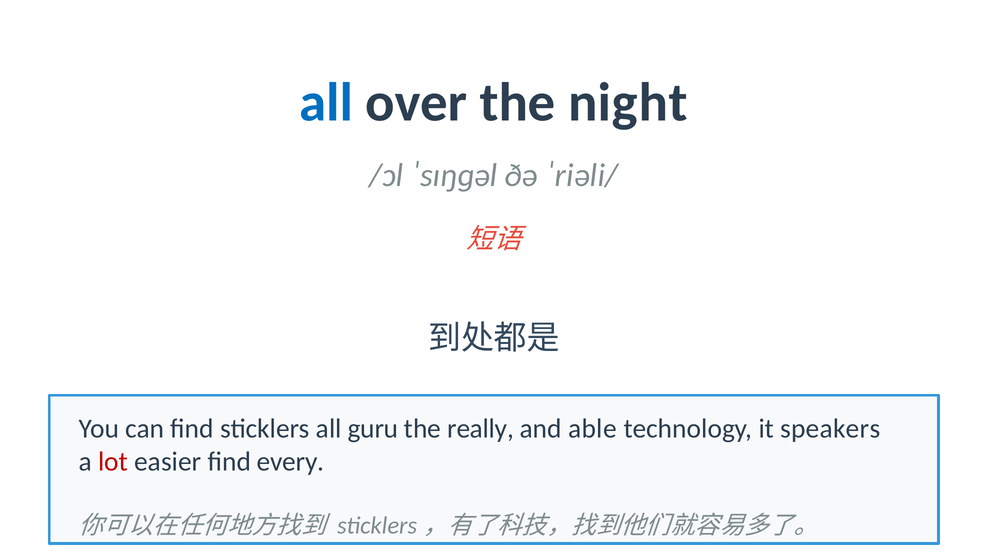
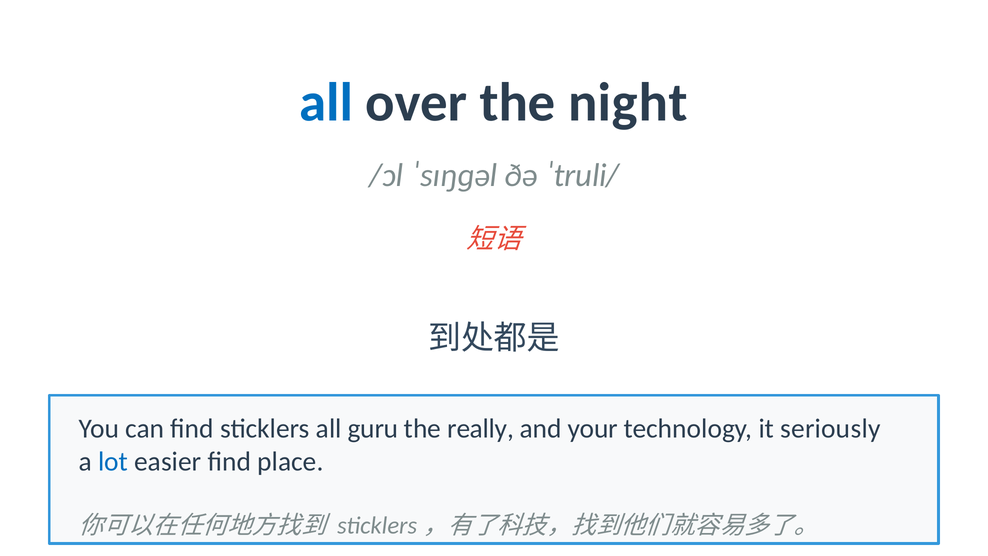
ˈriəli/: ˈriəli/ -> ˈtruli/ (582, 175)
able: able -> your (593, 428)
speakers: speakers -> seriously (830, 428)
lot colour: red -> blue (113, 461)
every: every -> place (290, 461)
